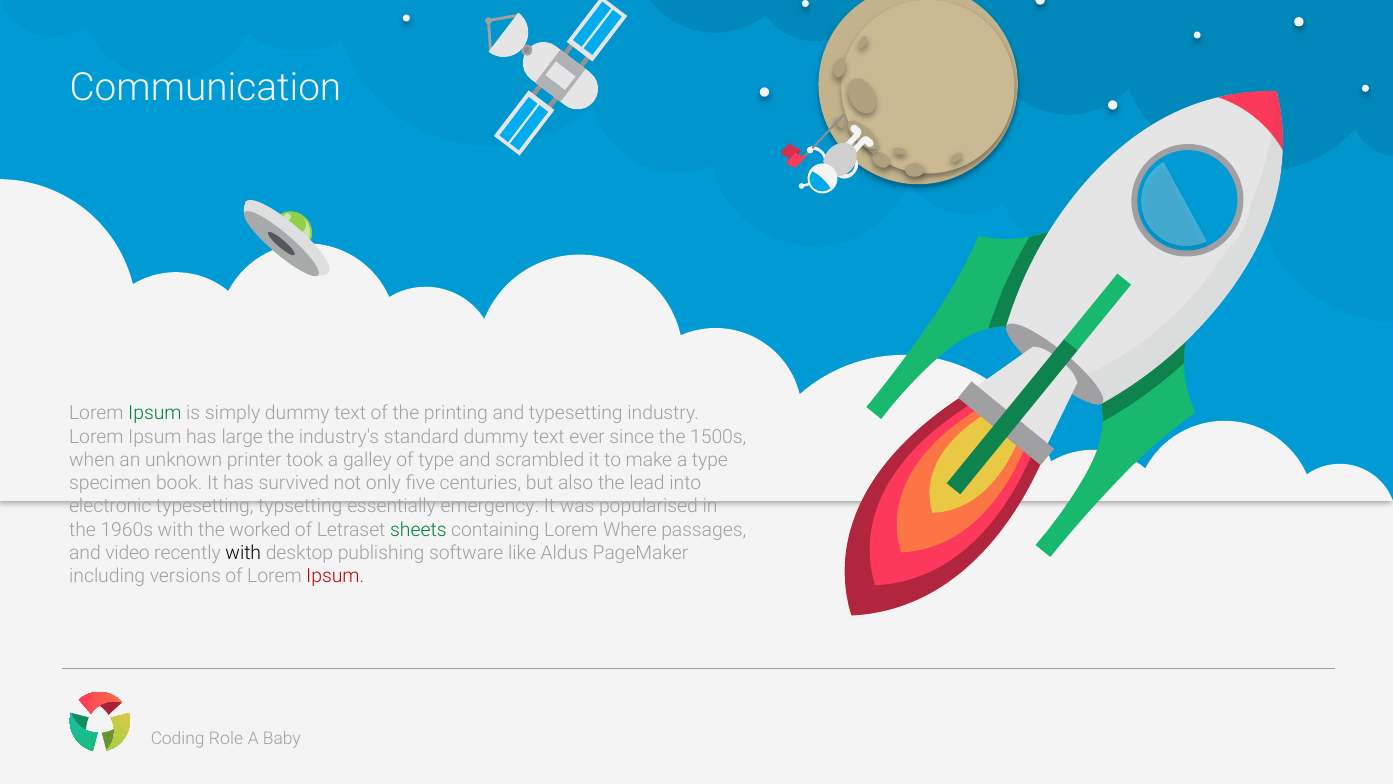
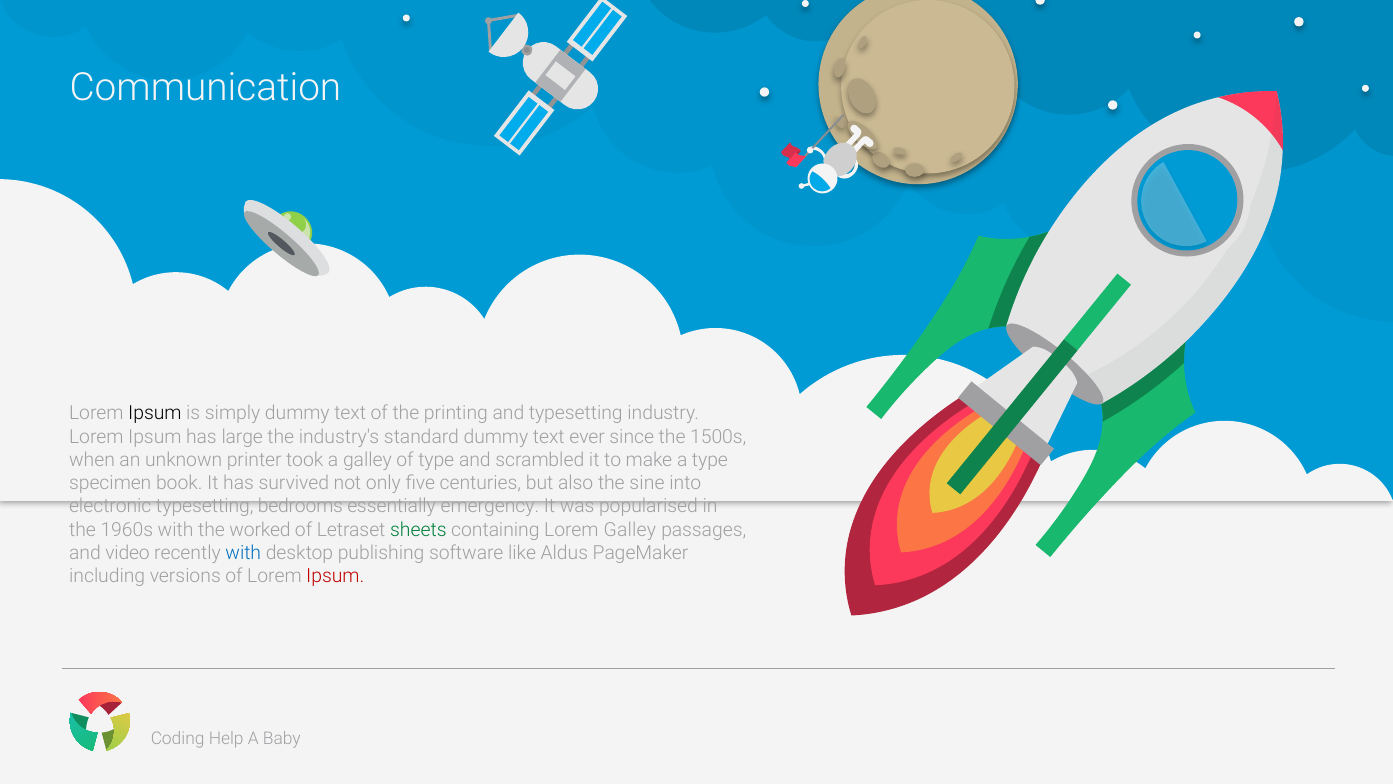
Ipsum colour: green -> black (155, 413)
lead: lead -> sine (647, 483)
typsetting: typsetting -> bedrooms (300, 506)
Lorem Where: Where -> Galley (630, 529)
with colour: black -> blue (243, 553)
Role: Role -> Help (226, 738)
